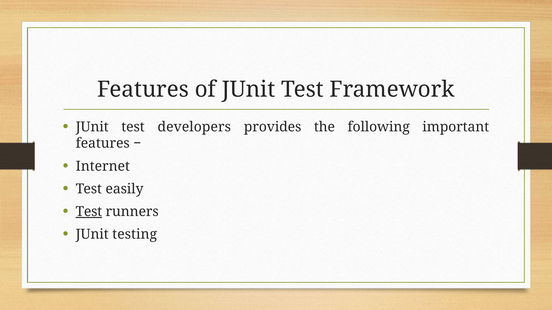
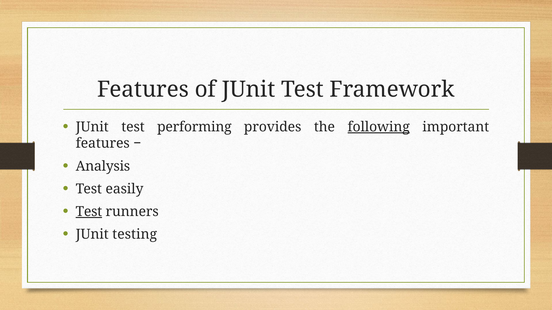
developers: developers -> performing (194, 127)
following underline: none -> present (379, 127)
Internet: Internet -> Analysis (103, 166)
